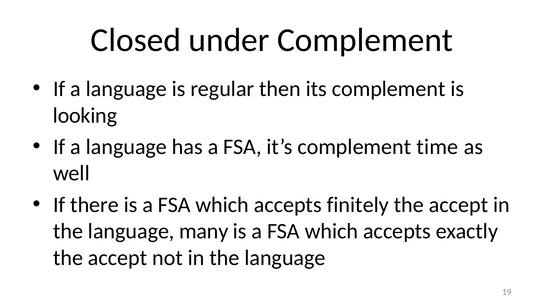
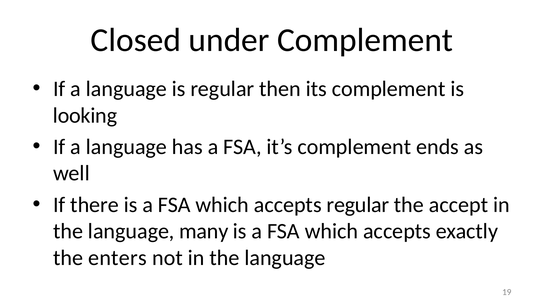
time: time -> ends (437, 147)
accepts finitely: finitely -> regular (358, 205)
accept: accept -> enters (117, 258)
